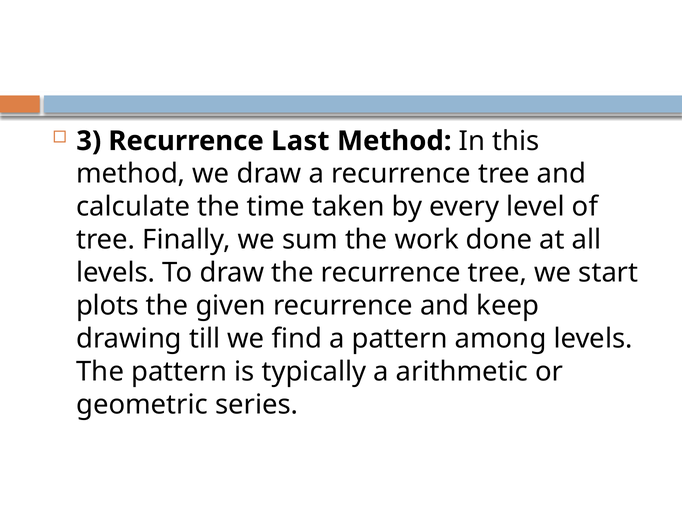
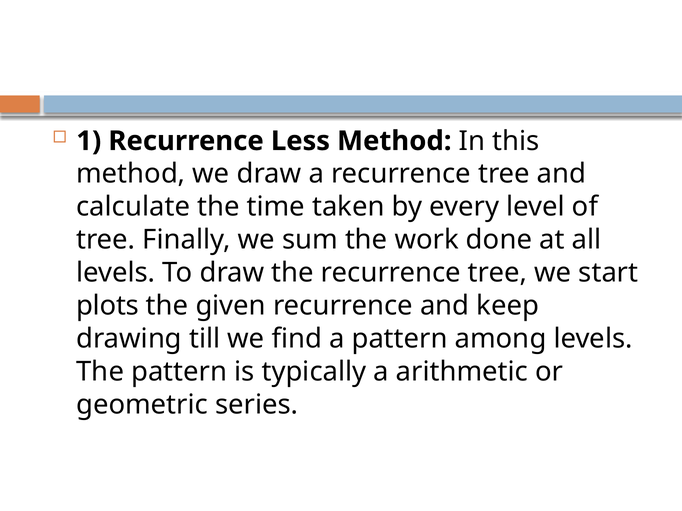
3: 3 -> 1 (89, 141)
Last: Last -> Less (300, 141)
